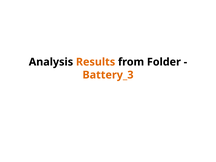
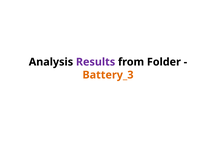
Results colour: orange -> purple (96, 62)
